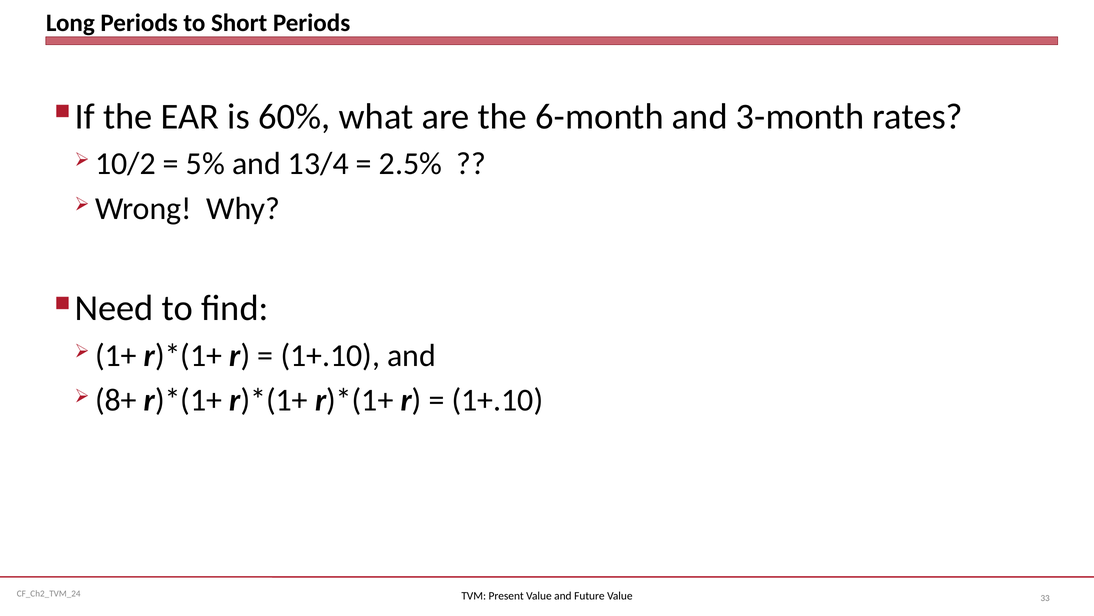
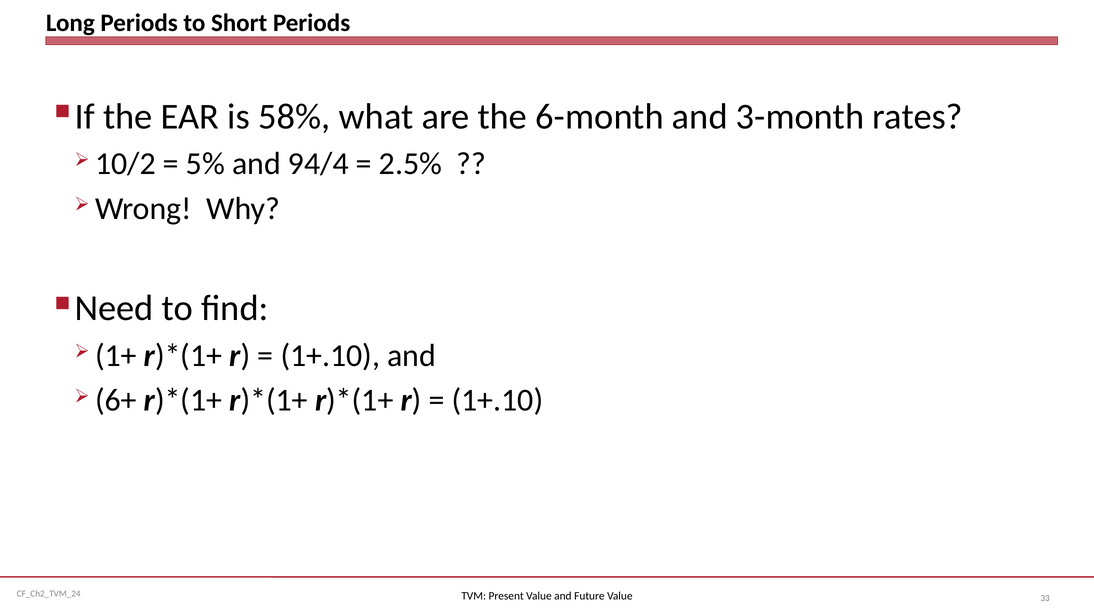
60%: 60% -> 58% (294, 116)
13/4: 13/4 -> 94/4 (318, 164)
8+: 8+ -> 6+ (116, 400)
